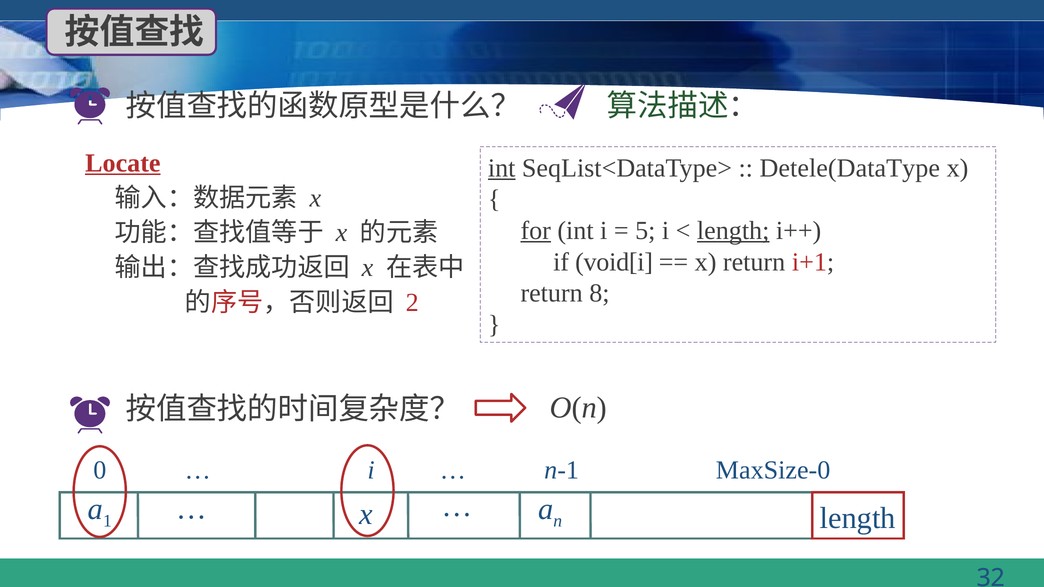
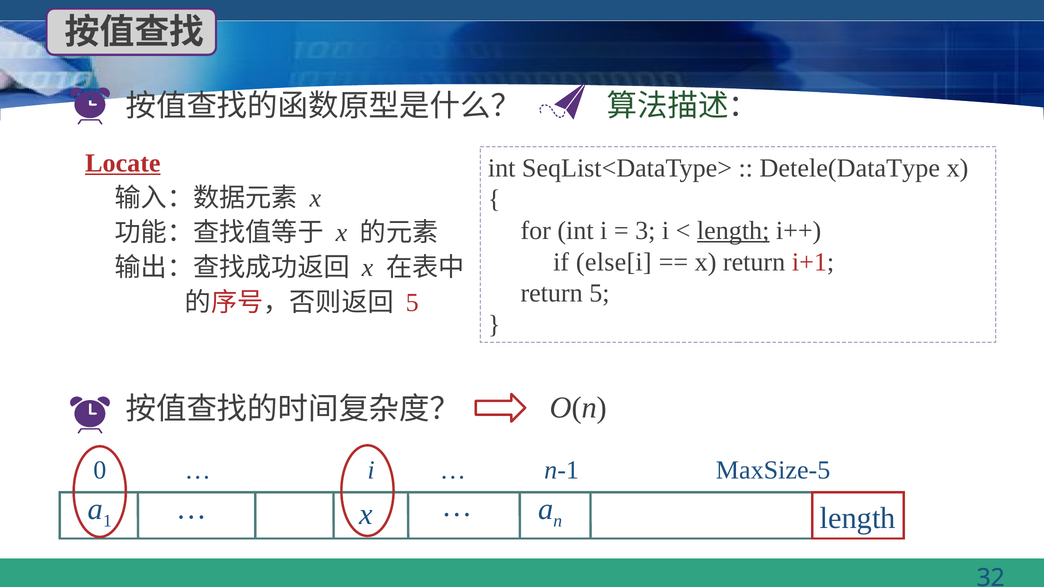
int underline: present -> none (502, 168)
for underline: present -> none (536, 231)
5: 5 -> 3 (645, 231)
void[i: void[i -> else[i (614, 262)
return 8: 8 -> 5 (599, 293)
2: 2 -> 5 (412, 303)
MaxSize-0: MaxSize-0 -> MaxSize-5 (773, 470)
